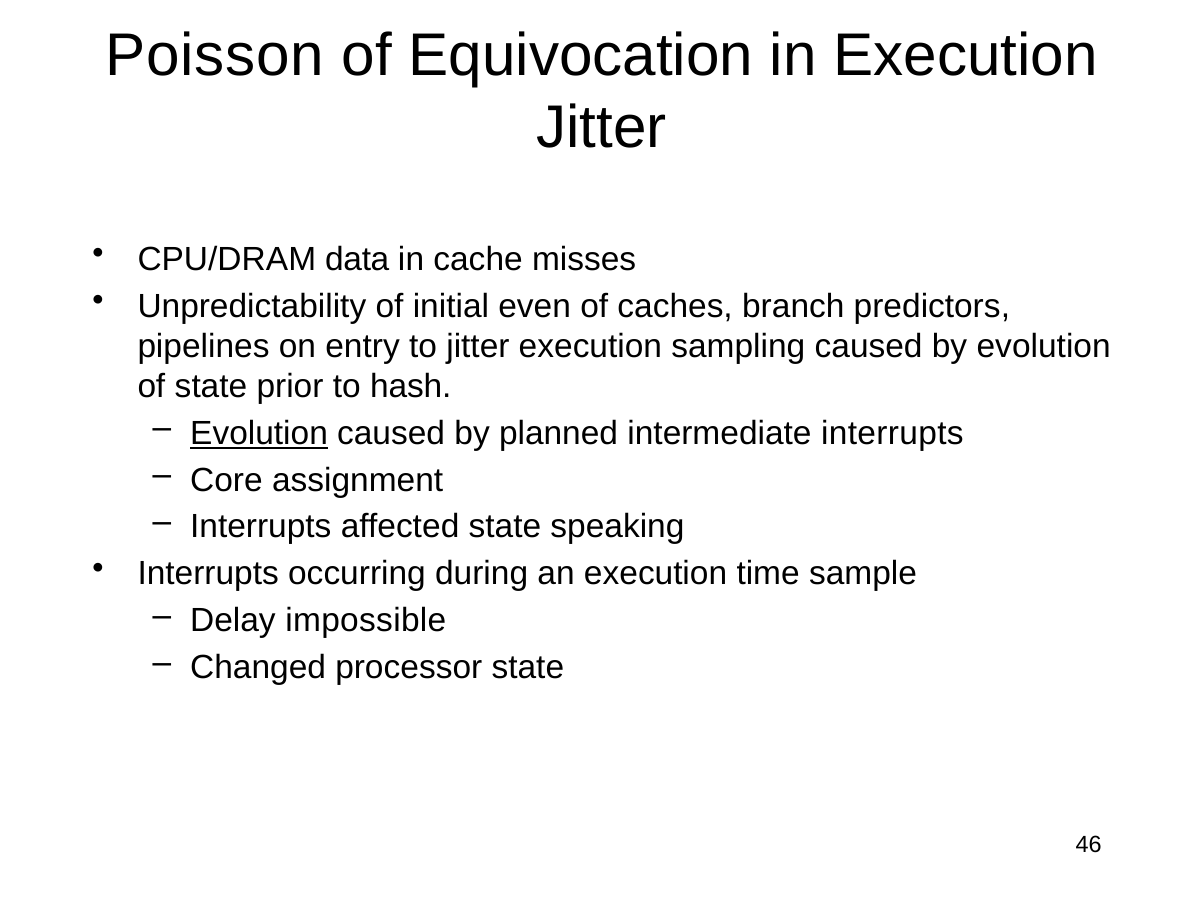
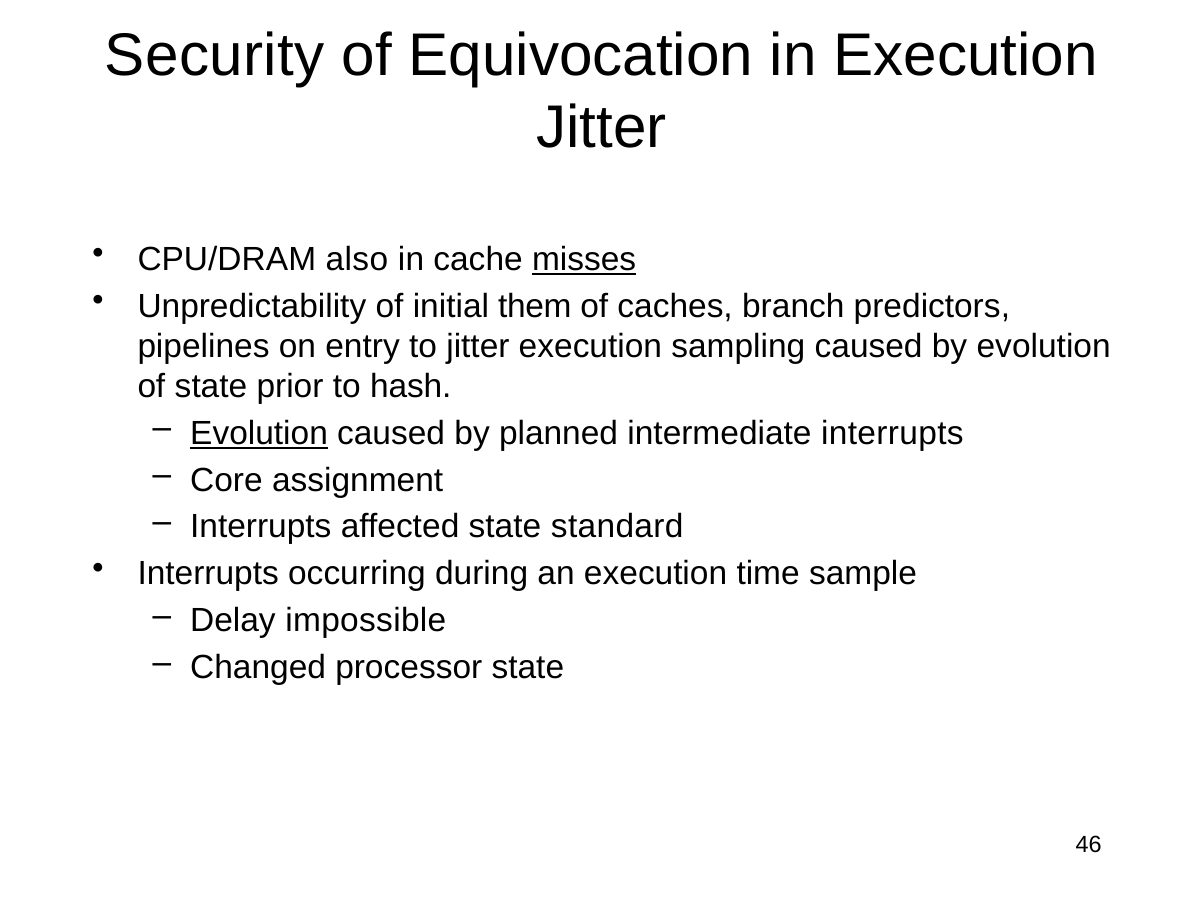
Poisson: Poisson -> Security (215, 56)
data: data -> also (357, 259)
misses underline: none -> present (584, 259)
even: even -> them (535, 306)
speaking: speaking -> standard (617, 527)
